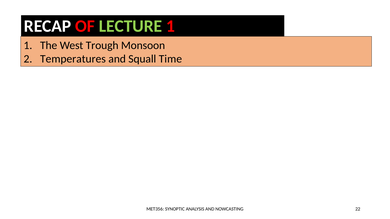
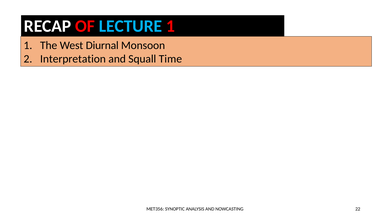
LECTURE colour: light green -> light blue (130, 26)
Trough: Trough -> Diurnal (102, 45)
Temperatures: Temperatures -> Interpretation (73, 59)
